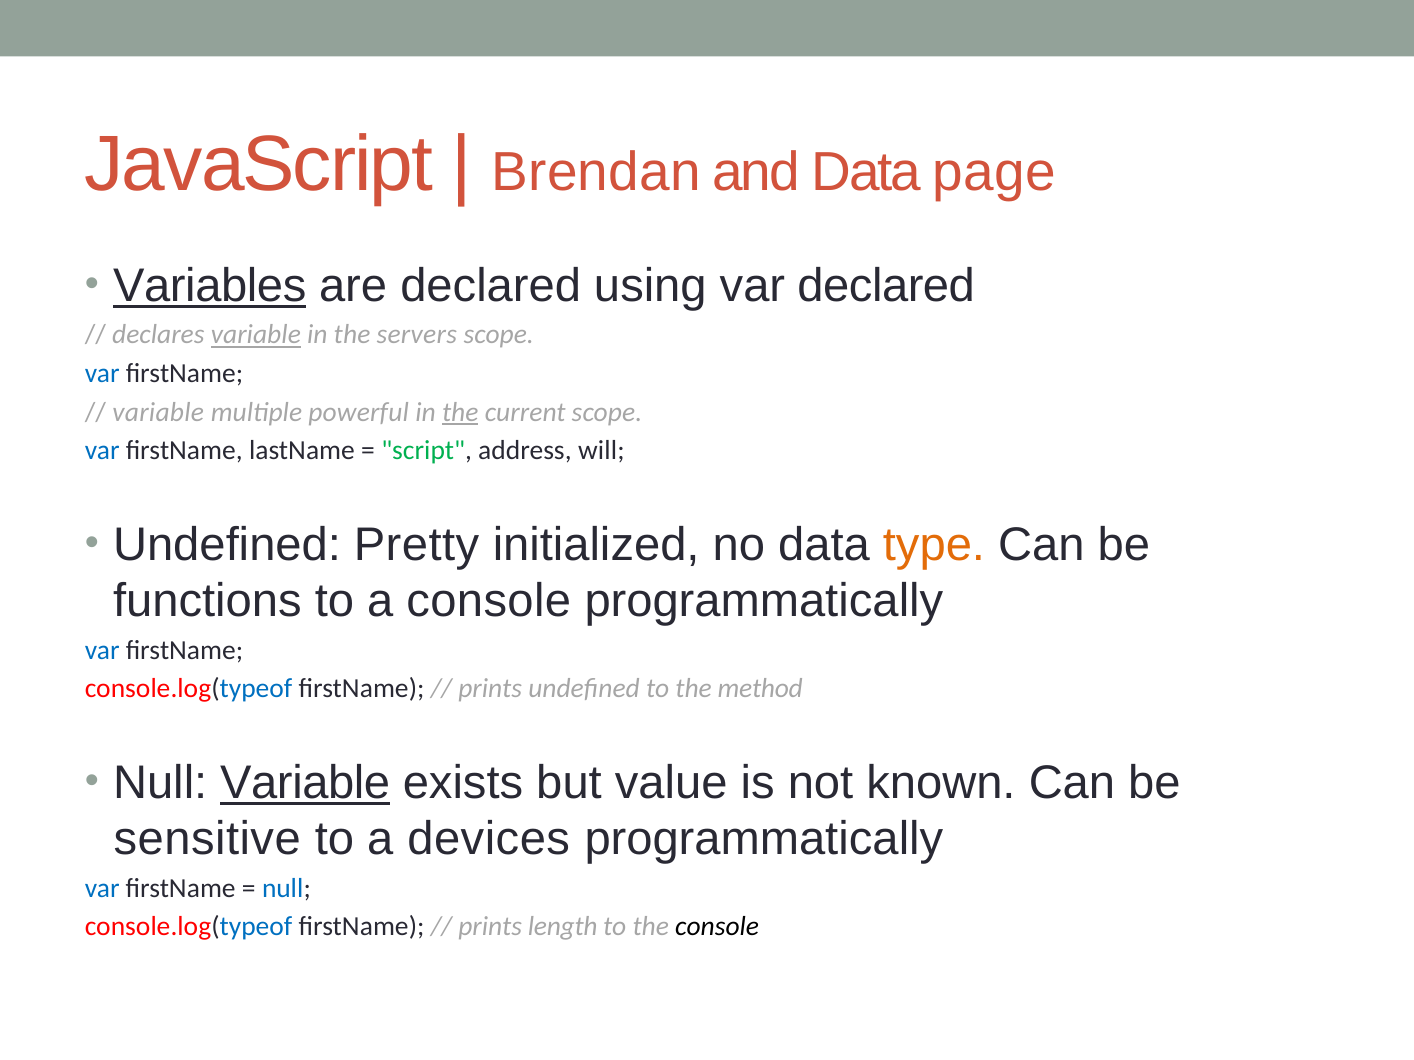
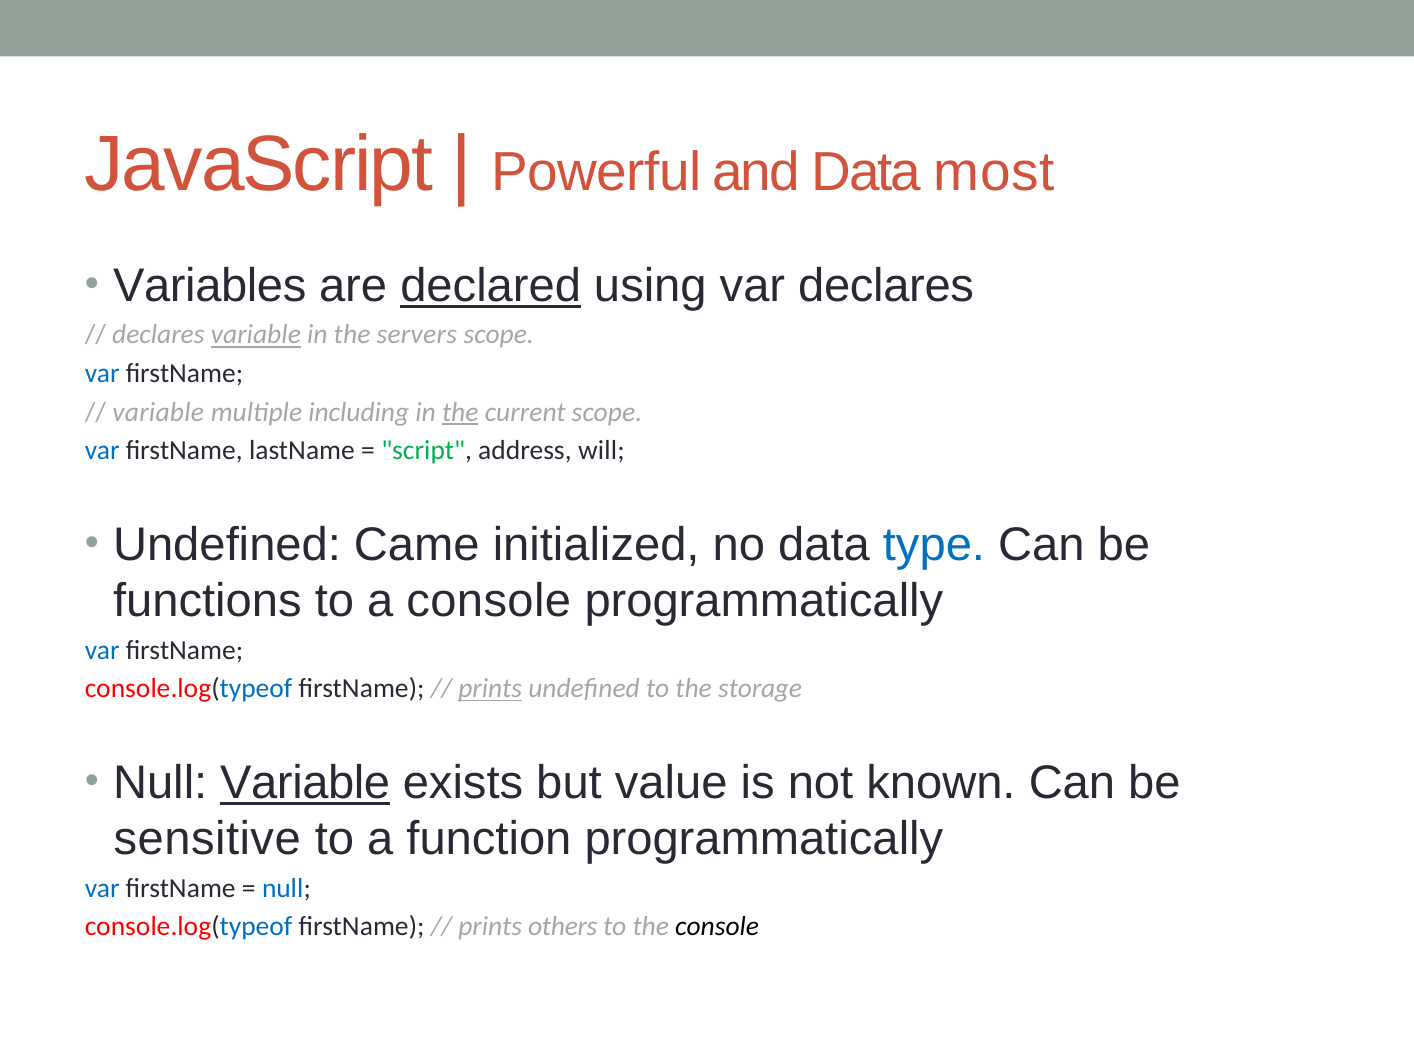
Brendan: Brendan -> Powerful (597, 172)
page: page -> most (994, 172)
Variables underline: present -> none (210, 286)
declared underline: none -> present (491, 286)
var declared: declared -> declares (886, 286)
powerful: powerful -> including (359, 412)
Pretty: Pretty -> Came (417, 545)
type colour: orange -> blue (934, 545)
prints underline: none -> present (490, 689)
method: method -> storage (760, 689)
devices: devices -> function (489, 840)
length: length -> others (563, 927)
